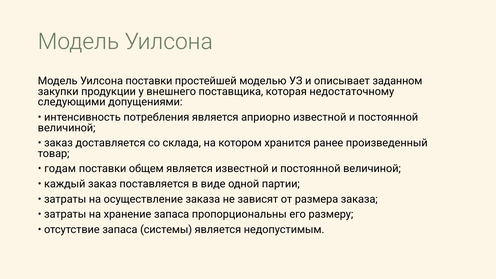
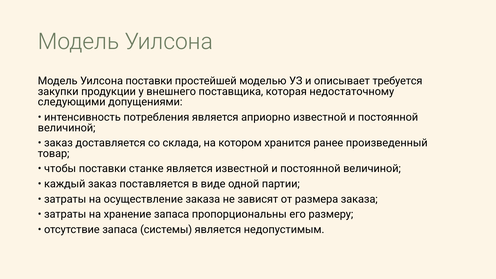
заданном: заданном -> требуется (397, 81)
годам: годам -> чтобы (60, 169)
общем: общем -> станке (146, 169)
